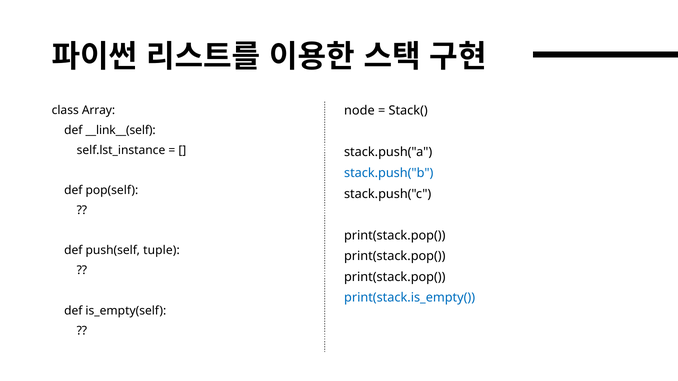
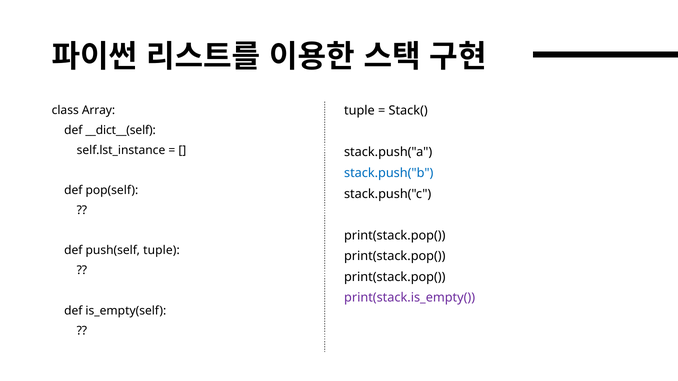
node: node -> tuple (359, 111)
__link__(self: __link__(self -> __dict__(self (121, 131)
print(stack.is_empty( colour: blue -> purple (410, 298)
